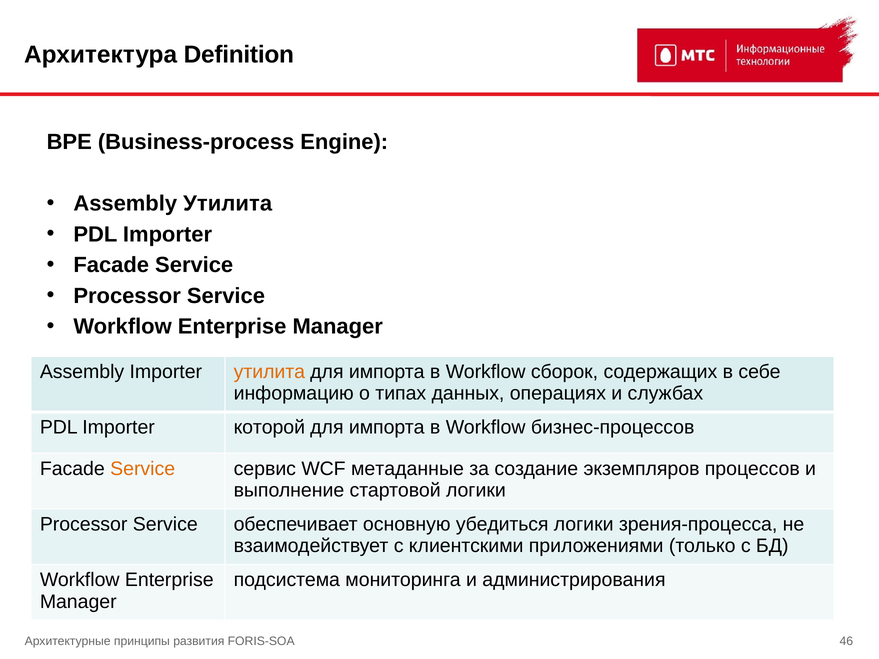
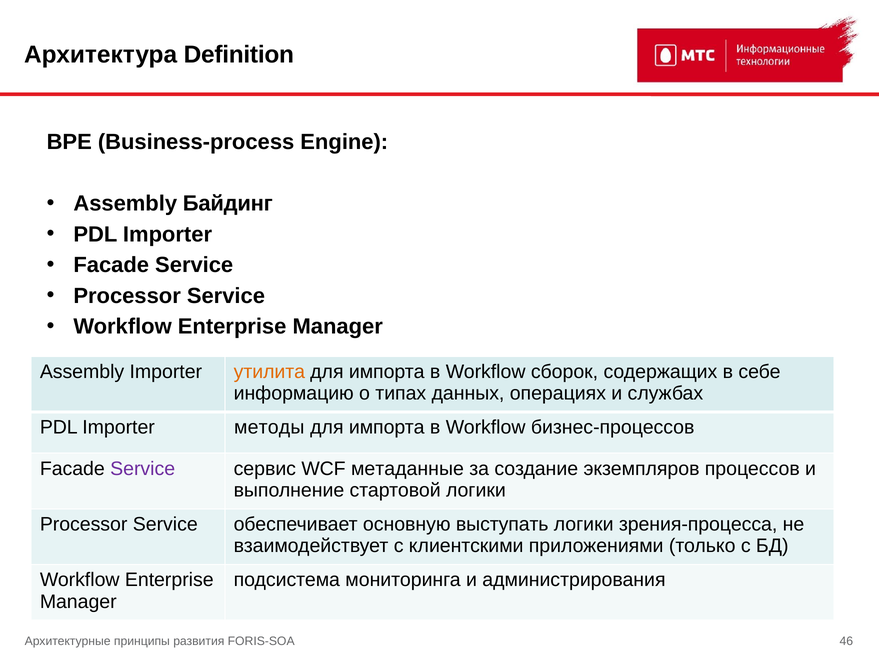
Assembly Утилита: Утилита -> Байдинг (228, 204)
которой: которой -> методы (269, 428)
Service colour: orange -> purple (143, 469)
убедиться: убедиться -> выступать (502, 525)
